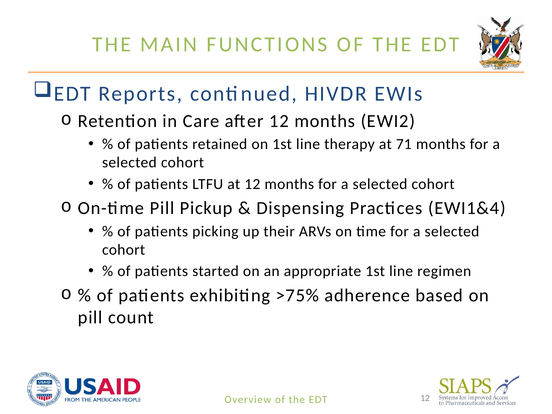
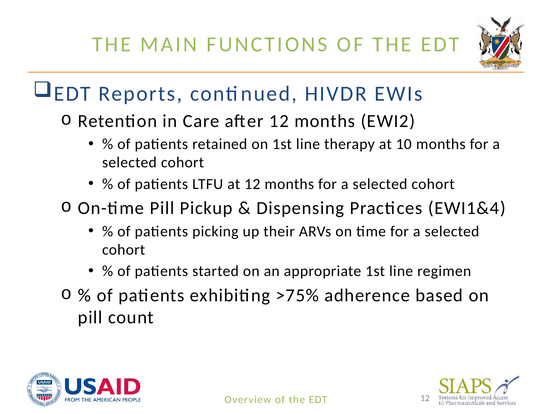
71: 71 -> 10 (404, 144)
